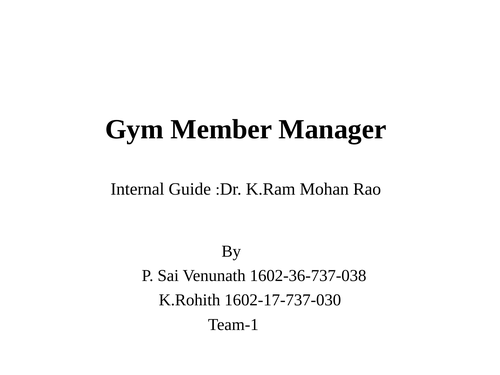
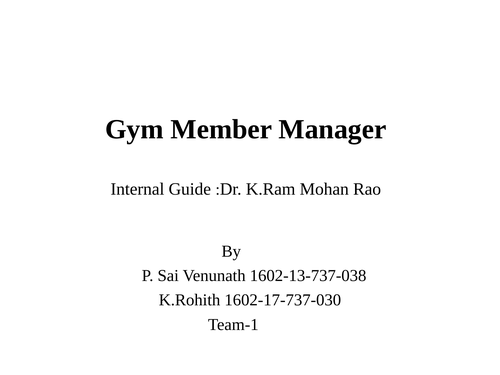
1602-36-737-038: 1602-36-737-038 -> 1602-13-737-038 (308, 276)
